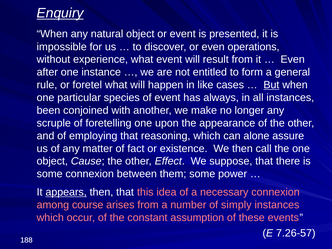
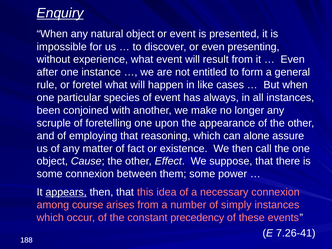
operations: operations -> presenting (253, 47)
But underline: present -> none (271, 85)
assumption: assumption -> precedency (197, 218)
7.26-57: 7.26-57 -> 7.26-41 (296, 233)
